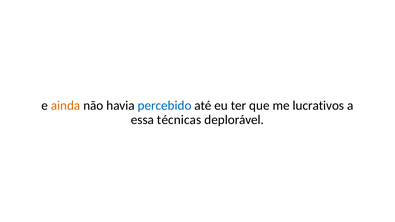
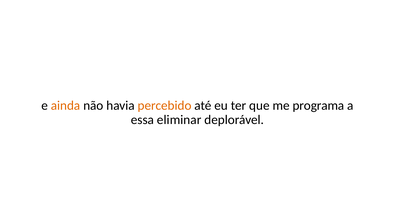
percebido colour: blue -> orange (165, 106)
lucrativos: lucrativos -> programa (318, 106)
técnicas: técnicas -> eliminar (179, 120)
